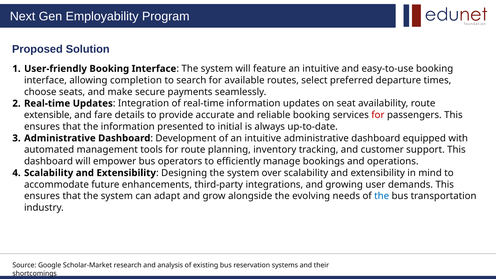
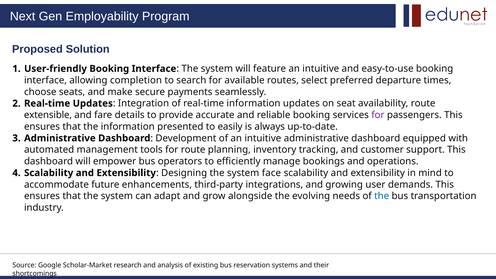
for colour: red -> purple (378, 115)
initial: initial -> easily (230, 127)
over: over -> face (271, 173)
